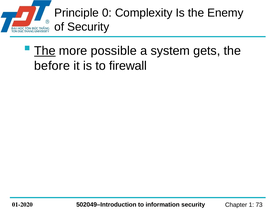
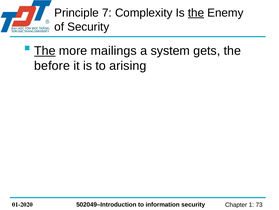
0: 0 -> 7 (107, 13)
the underline: none -> present (196, 13)
possible: possible -> mailings (114, 51)
firewall: firewall -> arising (128, 66)
